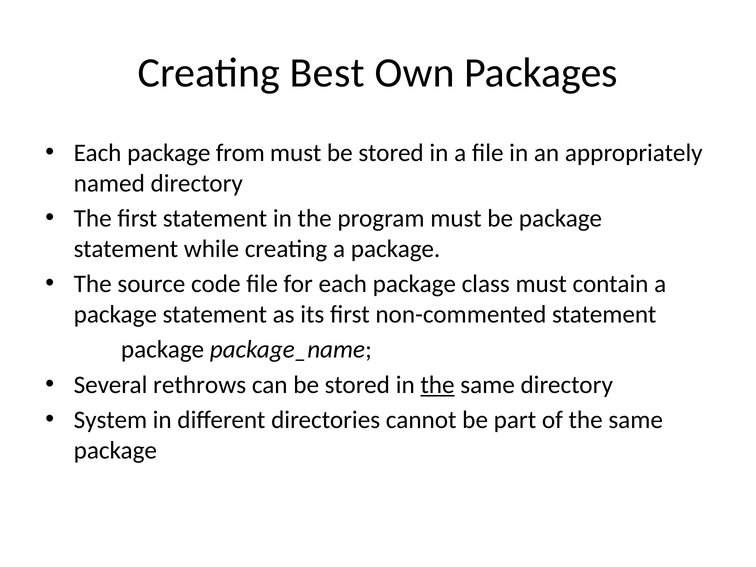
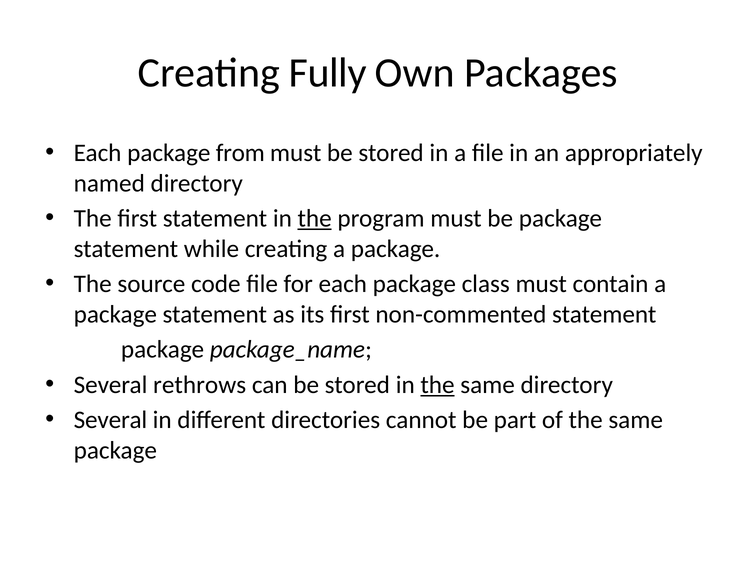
Best: Best -> Fully (328, 73)
the underline: none -> present (315, 218)
System: System -> Several (110, 420)
